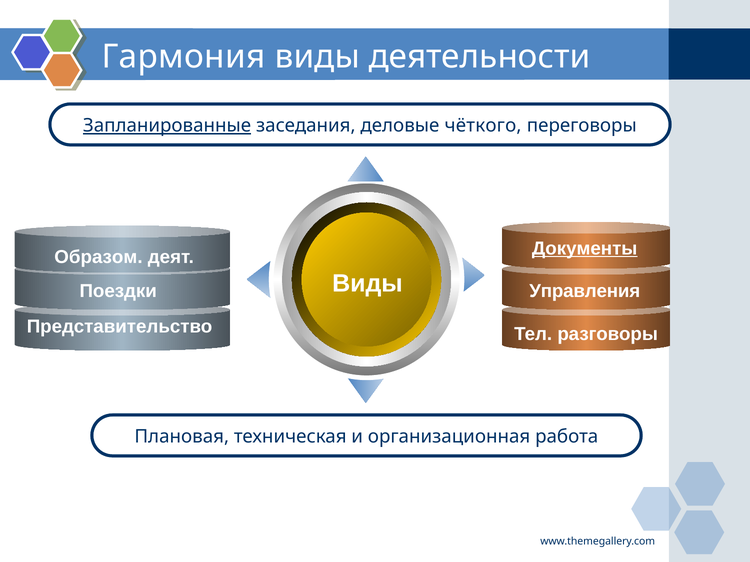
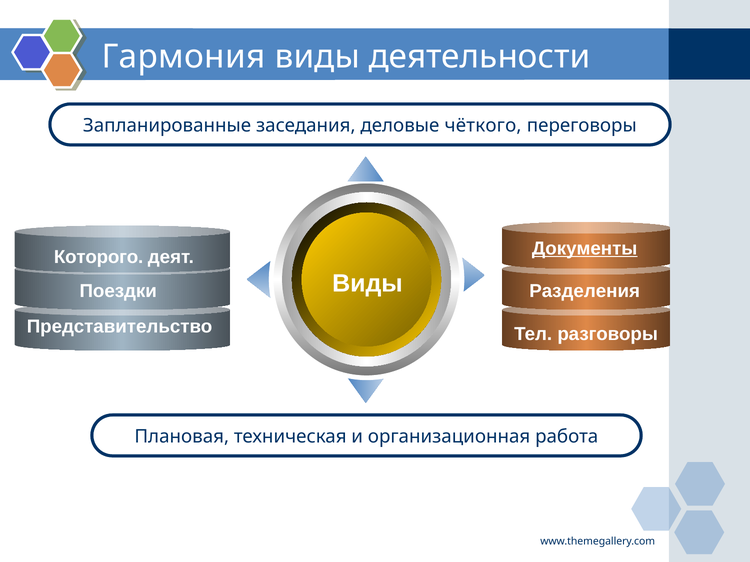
Запланированные underline: present -> none (167, 126)
Образом: Образом -> Которого (99, 257)
Управления: Управления -> Разделения (585, 291)
